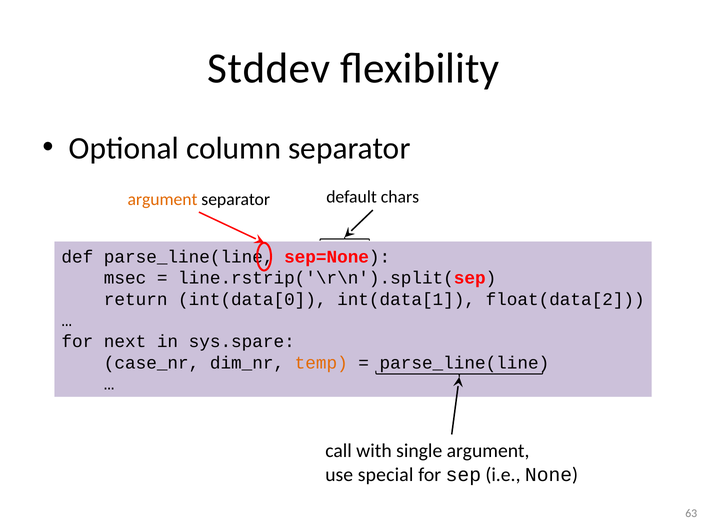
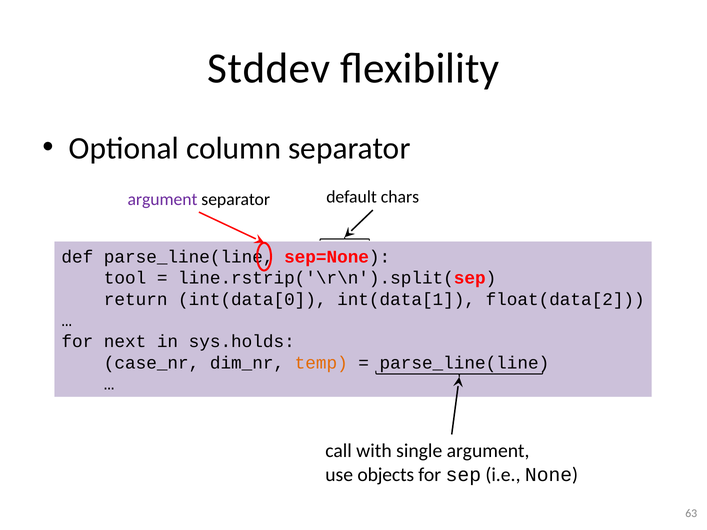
argument colour: orange -> purple (162, 199)
msec: msec -> tool (125, 278)
sys.spare: sys.spare -> sys.holds (242, 342)
special: special -> objects (386, 475)
